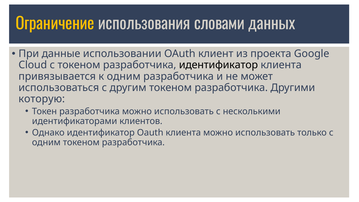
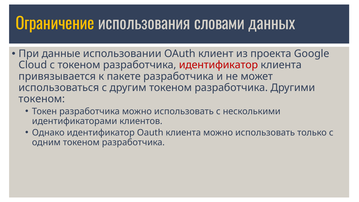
идентификатор colour: black -> red (218, 65)
к одним: одним -> пакете (124, 76)
которую: которую -> токеном (42, 99)
